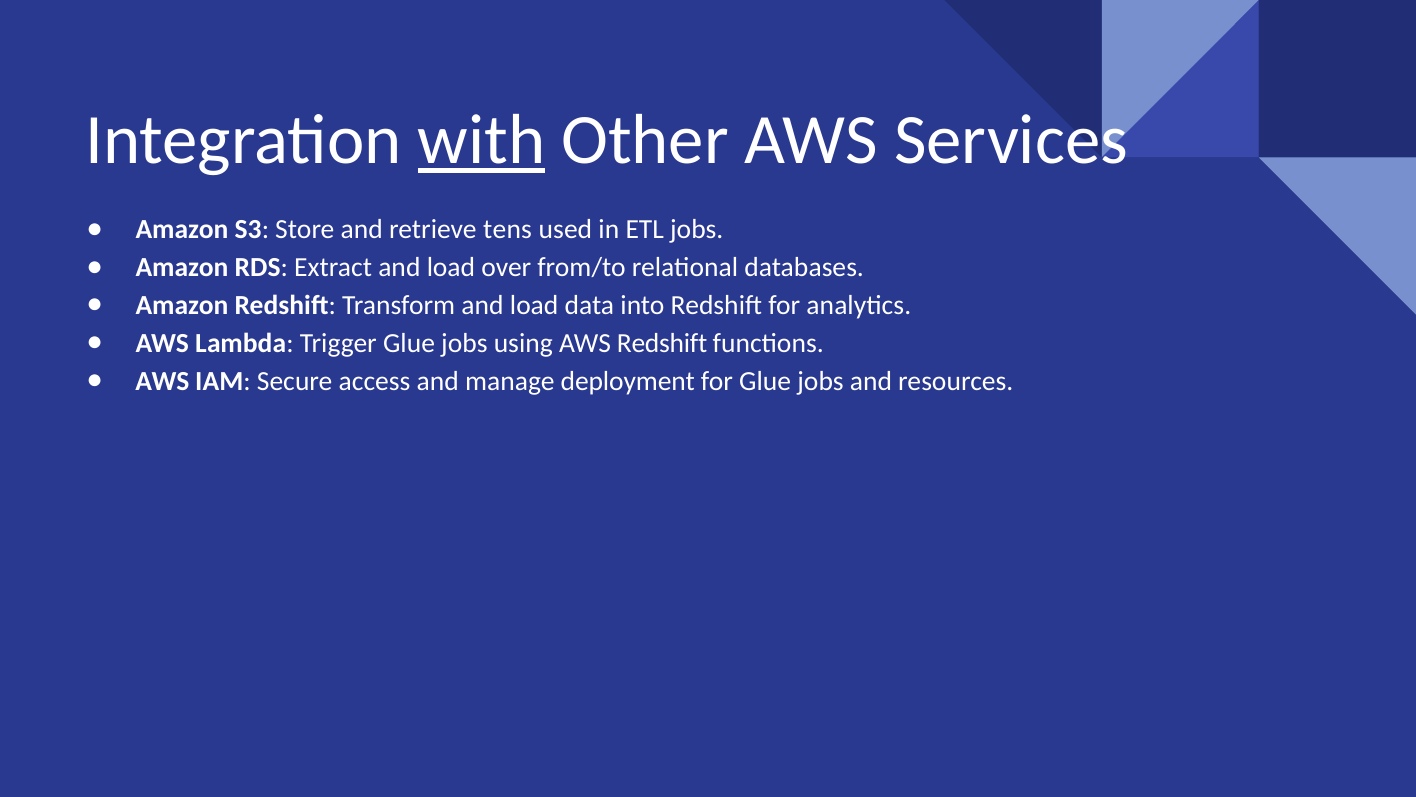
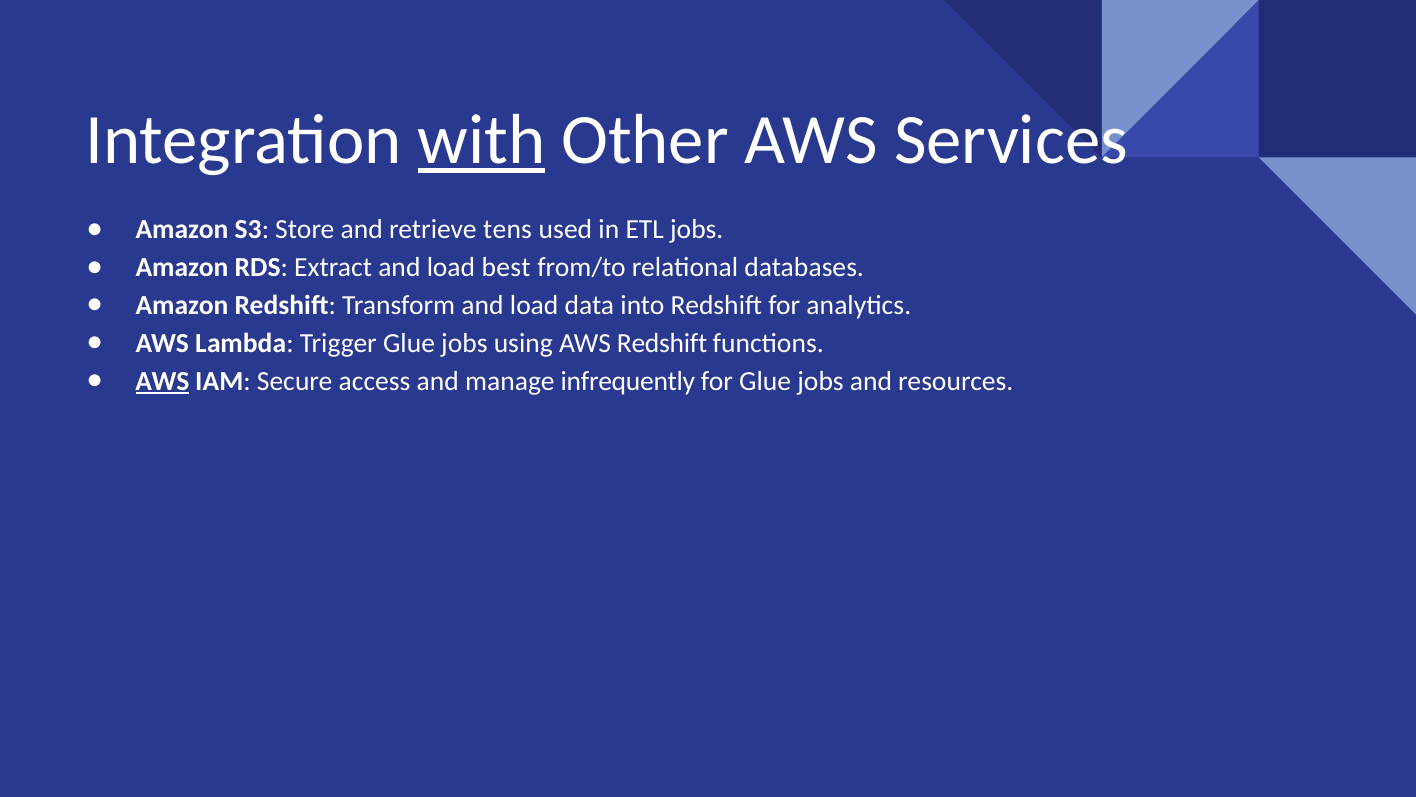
over: over -> best (506, 267)
AWS underline: none -> present (162, 381)
deployment: deployment -> infrequently (628, 381)
